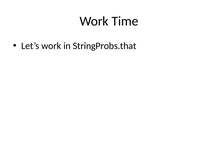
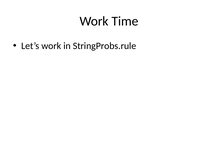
StringProbs.that: StringProbs.that -> StringProbs.rule (105, 46)
